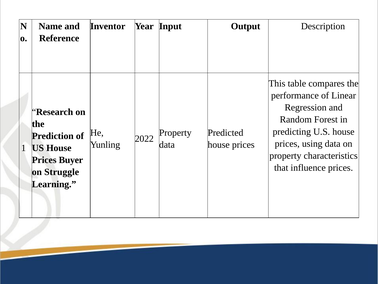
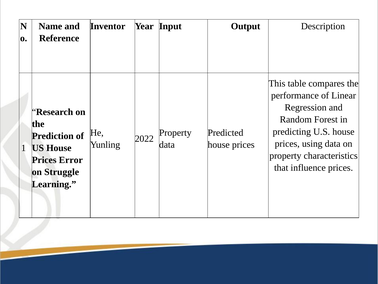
Buyer: Buyer -> Error (71, 160)
